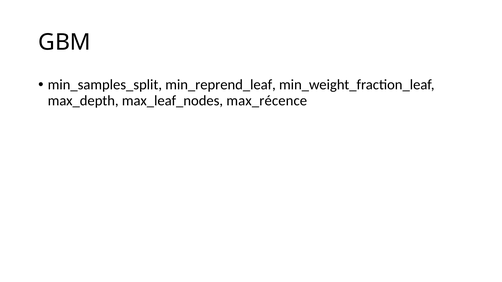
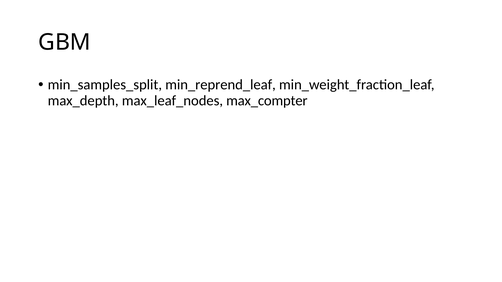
max_récence: max_récence -> max_compter (267, 101)
